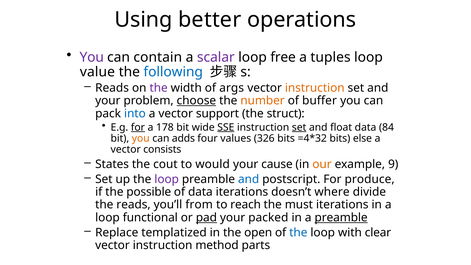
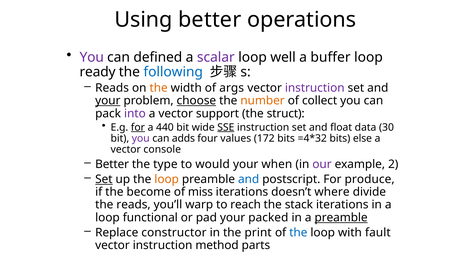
contain: contain -> defined (158, 57)
free: free -> well (283, 57)
tuples: tuples -> buffer (331, 57)
value: value -> ready (98, 72)
the colour: purple -> orange (159, 88)
instruction colour: orange -> purple (315, 88)
your underline: none -> present (108, 101)
buffer: buffer -> collect (320, 101)
into colour: blue -> purple (135, 113)
178: 178 -> 440 (165, 127)
set underline: present -> none (299, 127)
84: 84 -> 30 (386, 127)
you colour: orange -> purple (141, 138)
326: 326 -> 172 (264, 138)
consists: consists -> console (162, 150)
States: States -> Better (112, 164)
cout: cout -> type (165, 164)
cause: cause -> when (277, 164)
our colour: orange -> purple (322, 164)
9: 9 -> 2 (393, 164)
Set underline: none -> present (104, 179)
loop colour: purple -> orange (167, 179)
possible: possible -> become (149, 192)
of data: data -> miss (200, 192)
from: from -> warp (199, 205)
must: must -> stack (299, 205)
pad underline: present -> none (206, 217)
templatized: templatized -> constructor (174, 233)
open: open -> print (258, 233)
clear: clear -> fault (378, 233)
